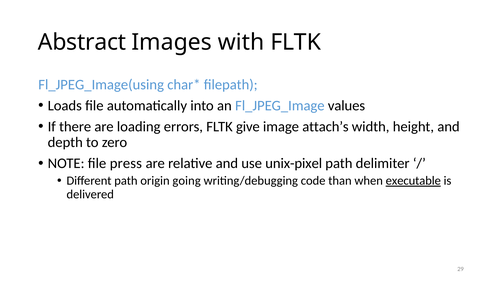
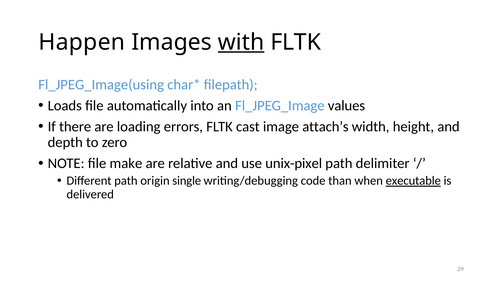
Abstract: Abstract -> Happen (82, 42)
with underline: none -> present (241, 42)
give: give -> cast (248, 127)
press: press -> make (126, 164)
going: going -> single (187, 181)
